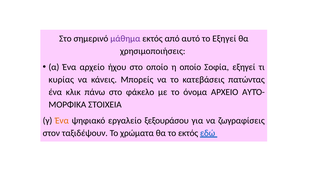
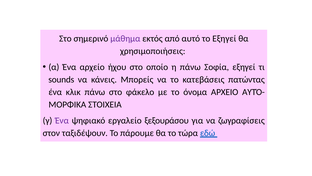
η οποίο: οποίο -> πάνω (190, 67)
κυρίας: κυρίας -> sounds (61, 79)
Ένα colour: orange -> purple (62, 120)
χρώματα: χρώματα -> πάρουμε (137, 133)
το εκτός: εκτός -> τώρα (188, 133)
